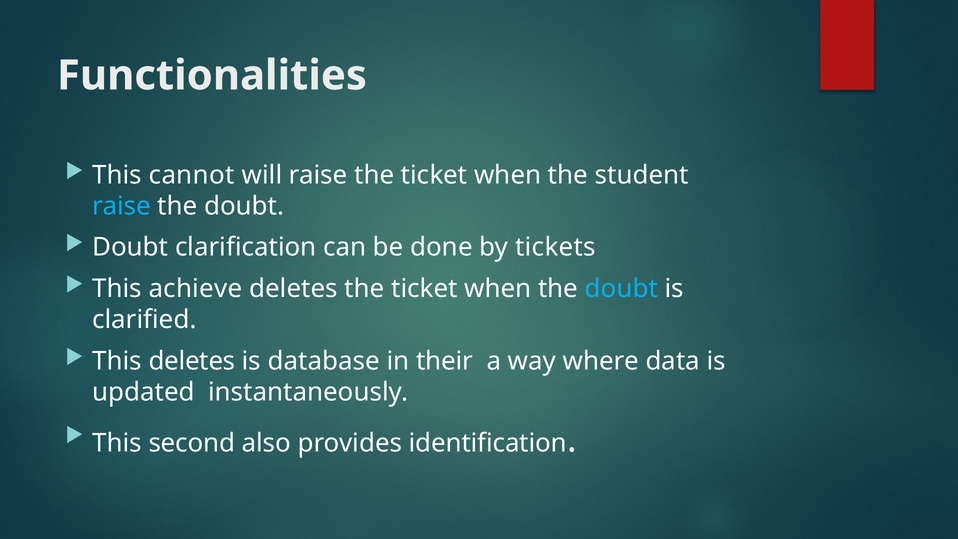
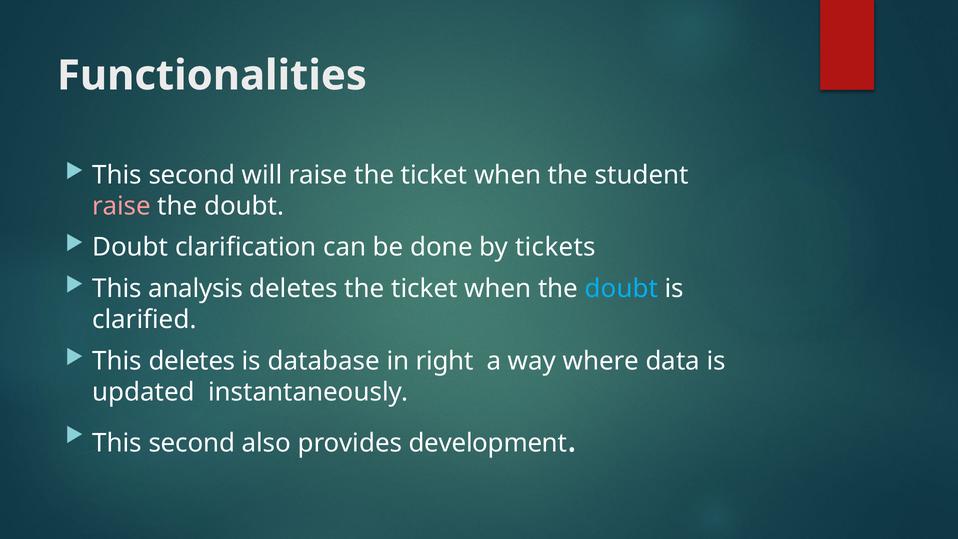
cannot: cannot -> second (192, 175)
raise colour: light blue -> pink (122, 206)
achieve: achieve -> analysis (196, 289)
their: their -> right (445, 361)
identification: identification -> development (488, 443)
